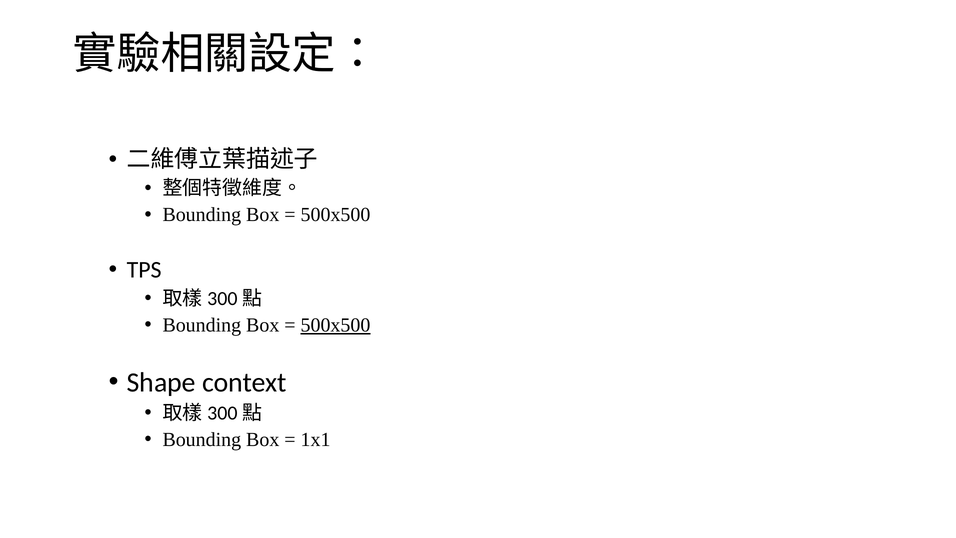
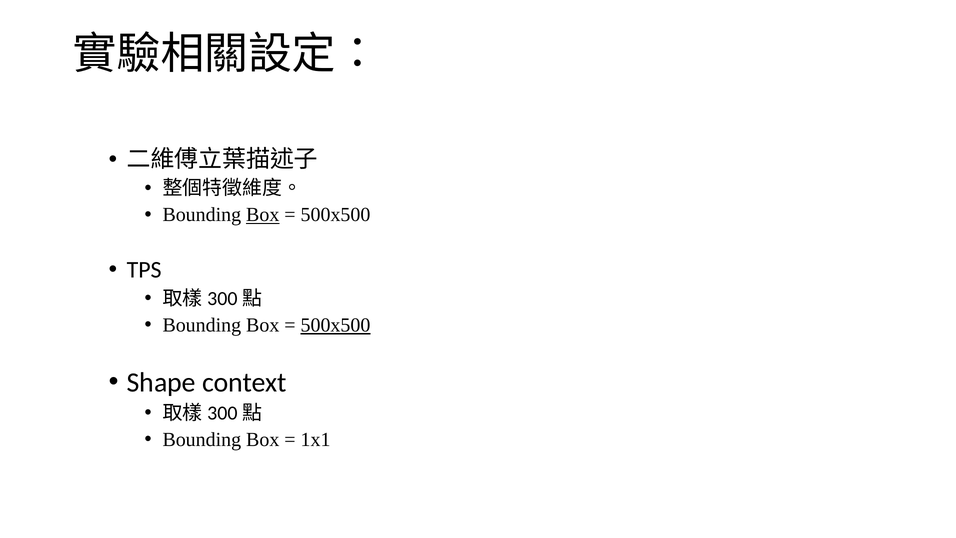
Box underline: none -> present (263, 215)
